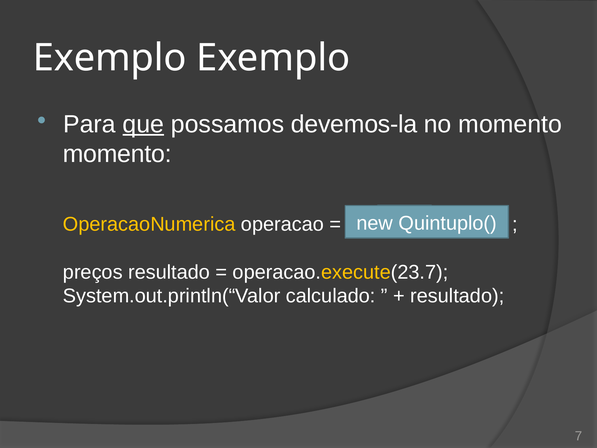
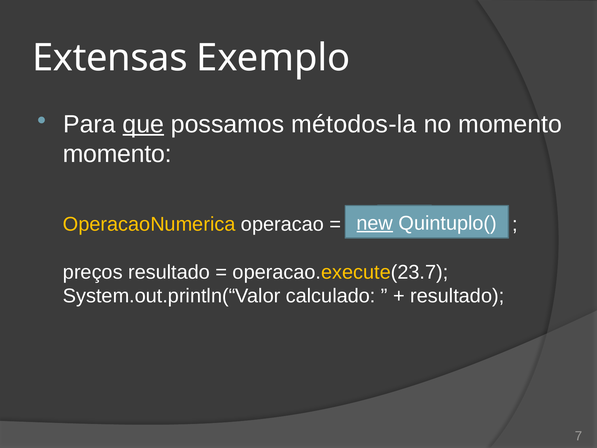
Exemplo: Exemplo -> Extensas (110, 58)
devemos-la: devemos-la -> métodos-la (354, 124)
new underline: none -> present (375, 223)
